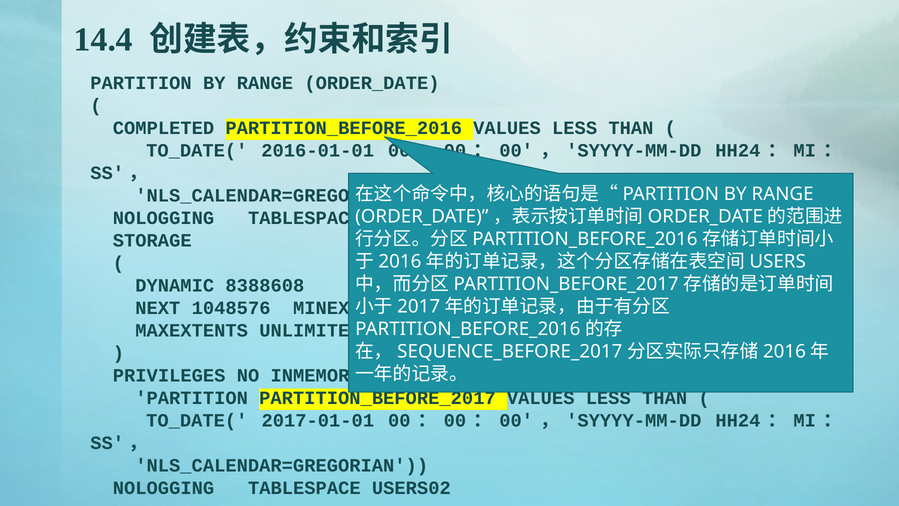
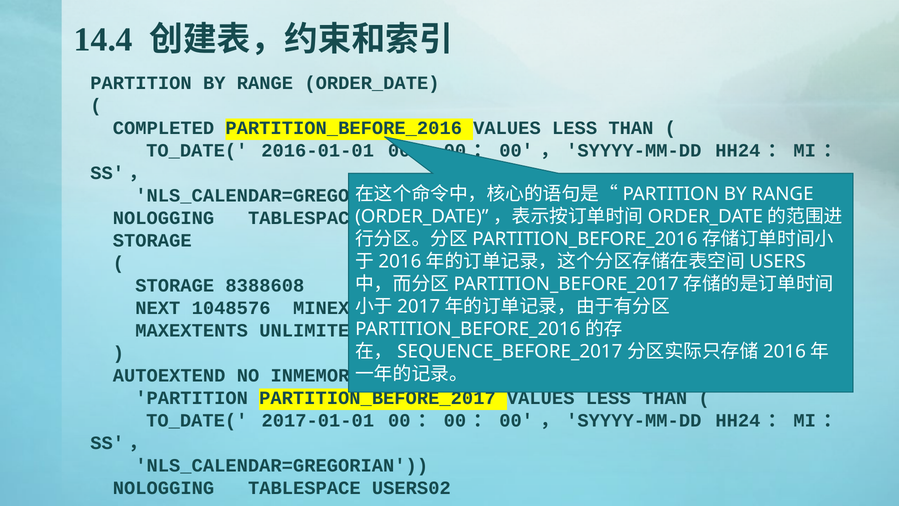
DYNAMIC: DYNAMIC -> STORAGE (175, 285)
PRIVILEGES: PRIVILEGES -> AUTOEXTEND (169, 375)
